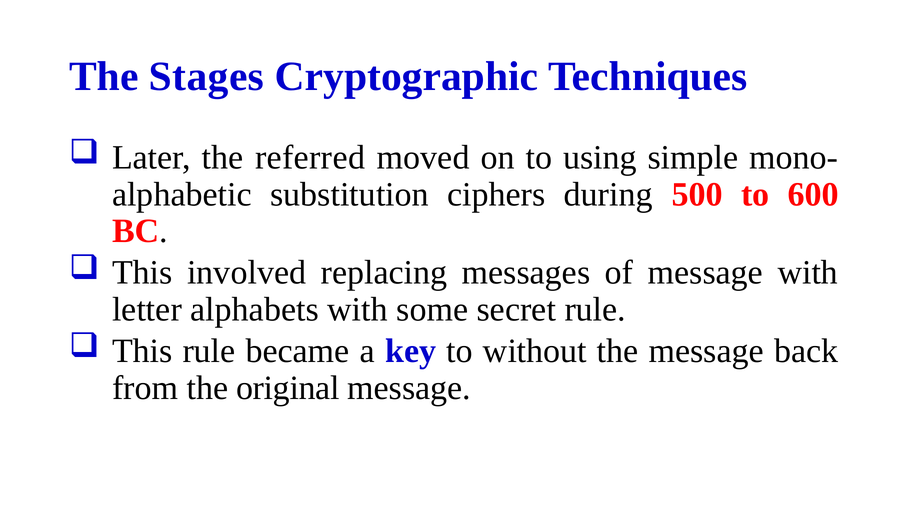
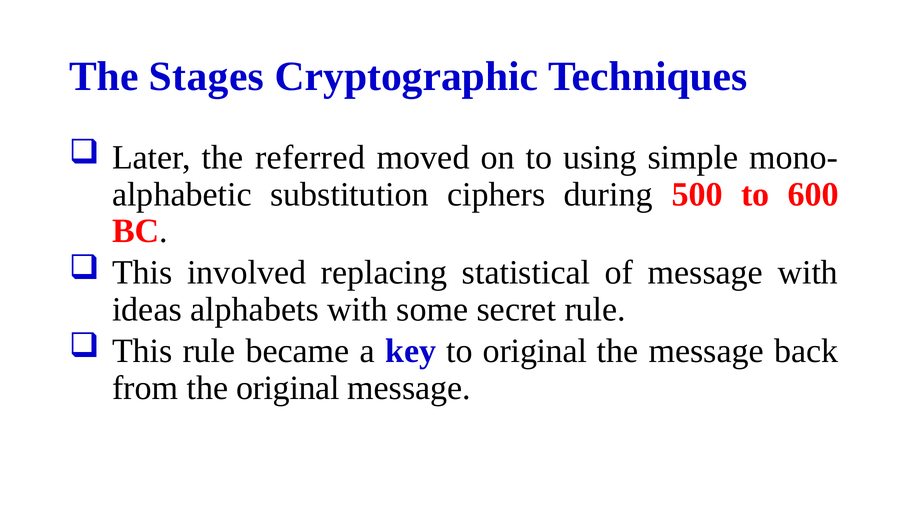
messages: messages -> statistical (526, 273)
letter: letter -> ideas (147, 309)
to without: without -> original (535, 351)
